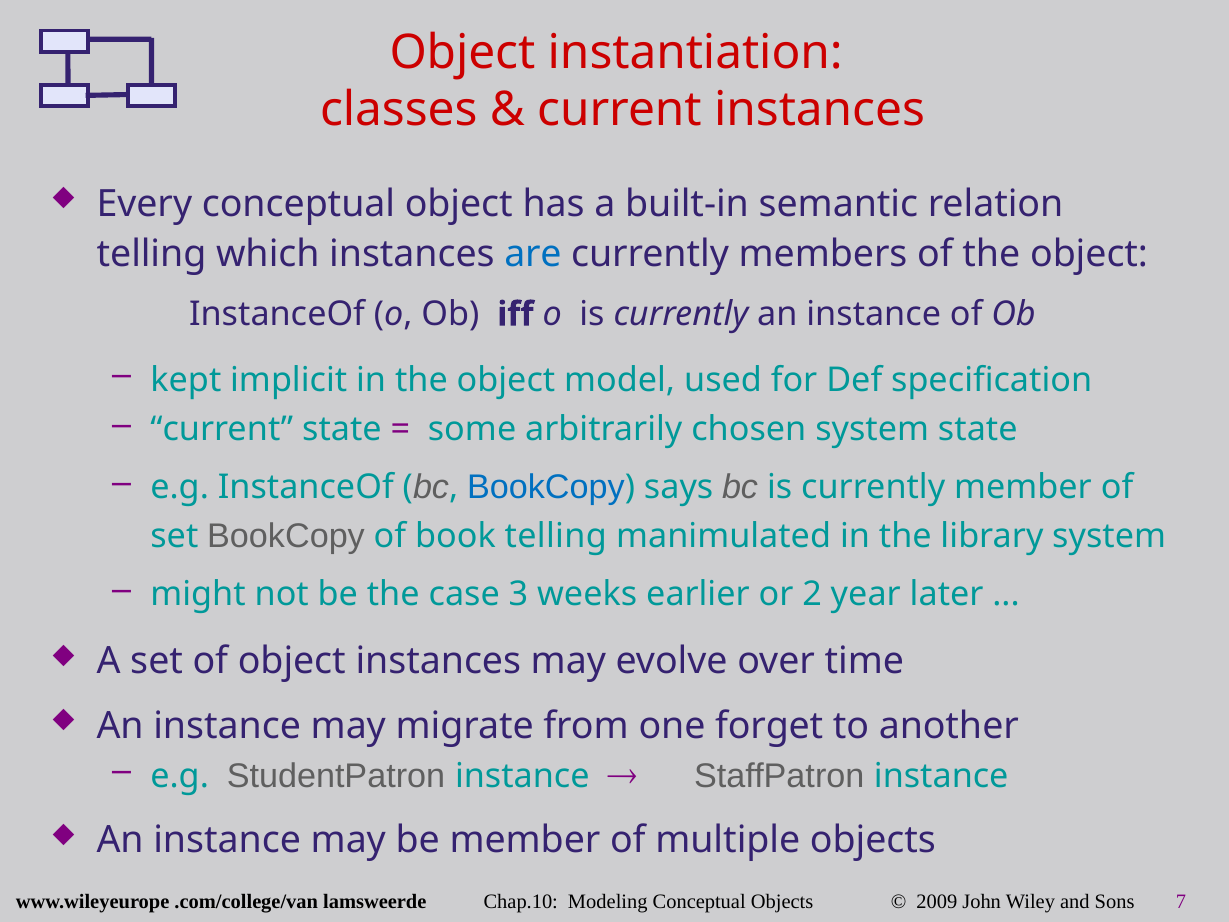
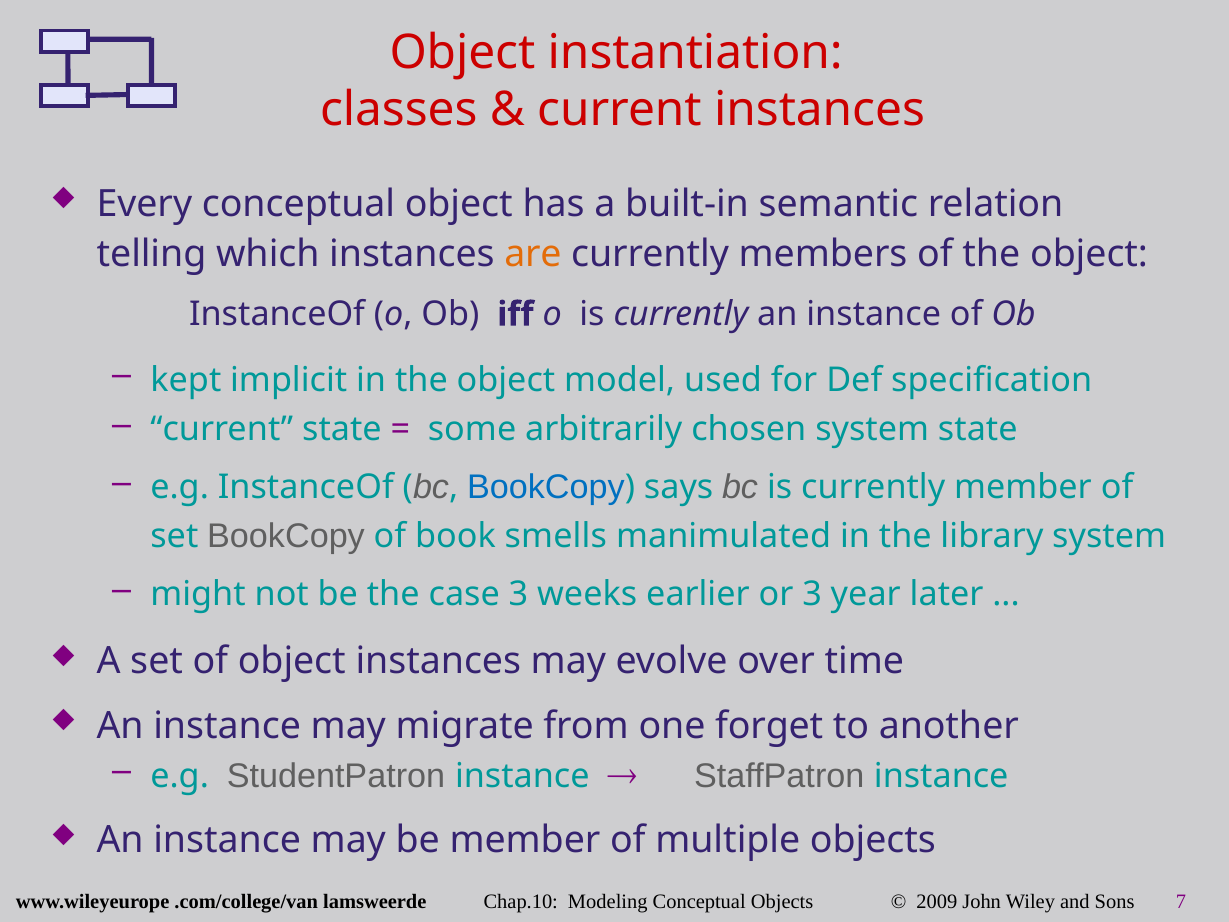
are colour: blue -> orange (533, 254)
book telling: telling -> smells (556, 536)
or 2: 2 -> 3 (812, 594)
